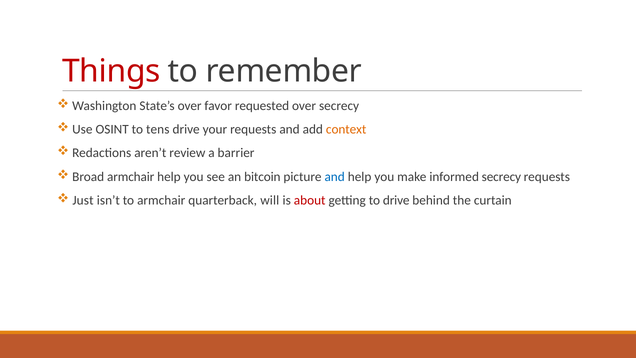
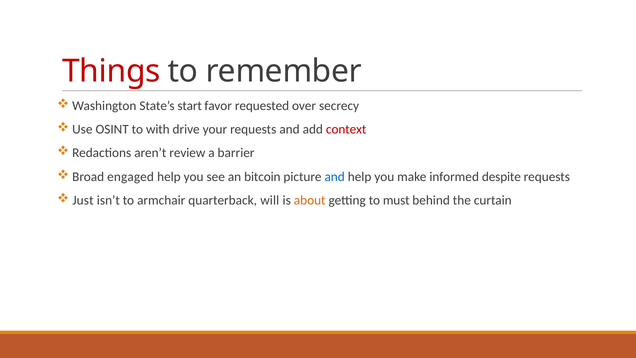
State’s over: over -> start (190, 106)
tens: tens -> with (158, 129)
context colour: orange -> red (346, 129)
Broad armchair: armchair -> engaged (131, 177)
informed secrecy: secrecy -> despite (501, 177)
about colour: red -> orange (310, 200)
to drive: drive -> must (396, 200)
